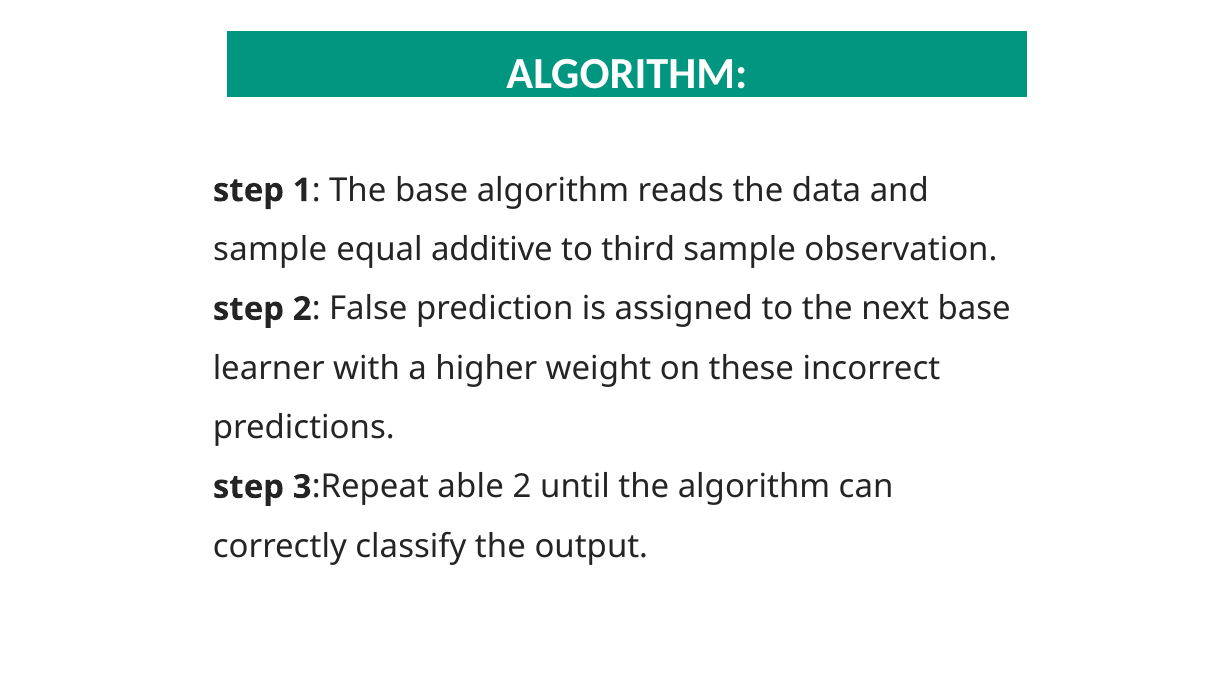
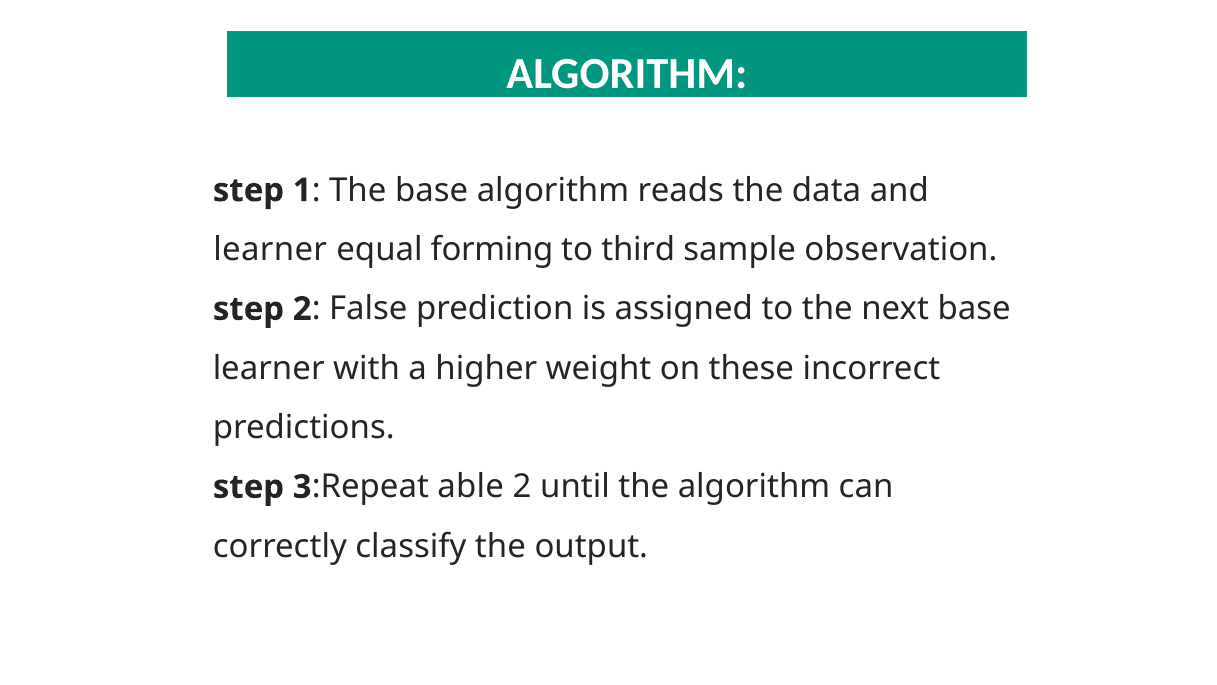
sample: sample -> learner (270, 249)
additive: additive -> forming (492, 249)
